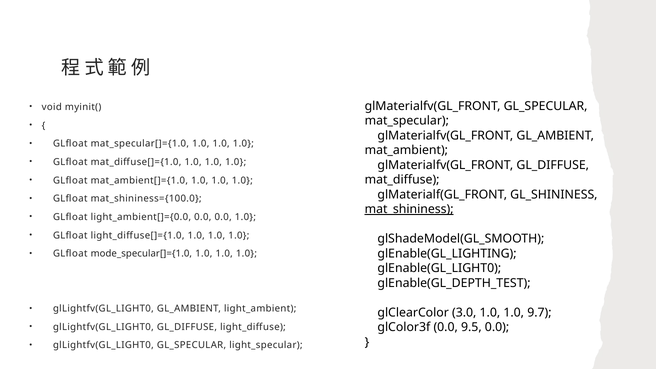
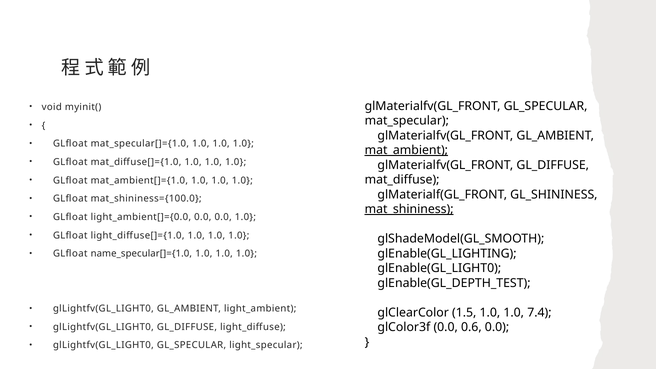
mat_ambient underline: none -> present (406, 150)
mode_specular[]={1.0: mode_specular[]={1.0 -> name_specular[]={1.0 (141, 254)
3.0: 3.0 -> 1.5 (464, 313)
9.7: 9.7 -> 7.4 (539, 313)
9.5: 9.5 -> 0.6 (471, 327)
